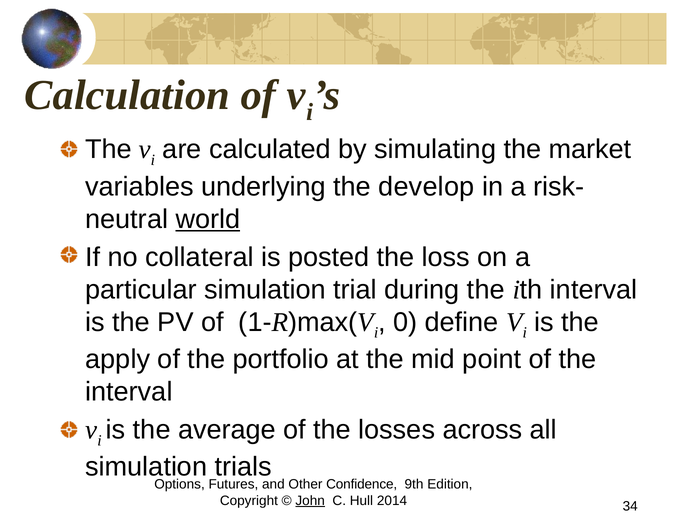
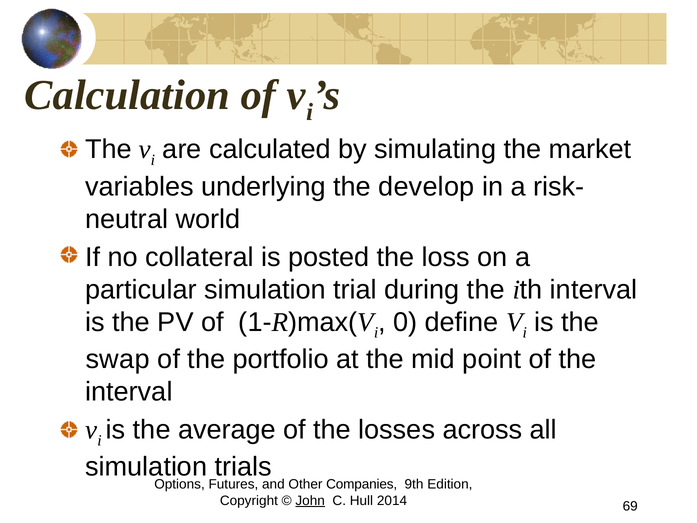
world underline: present -> none (208, 219)
apply: apply -> swap (118, 359)
Confidence: Confidence -> Companies (362, 484)
34: 34 -> 69 (630, 506)
